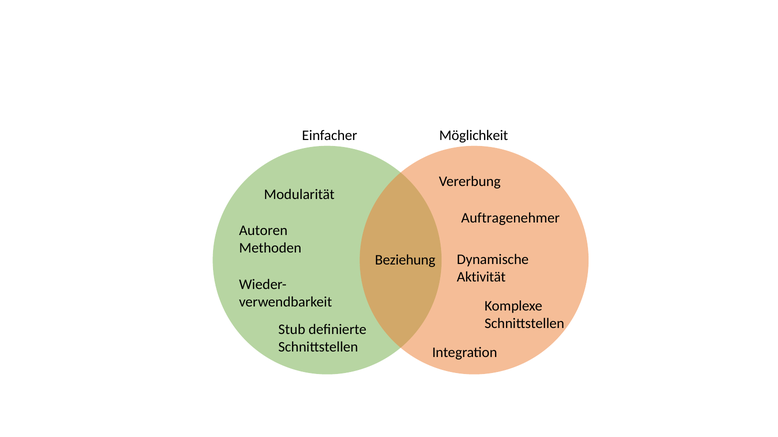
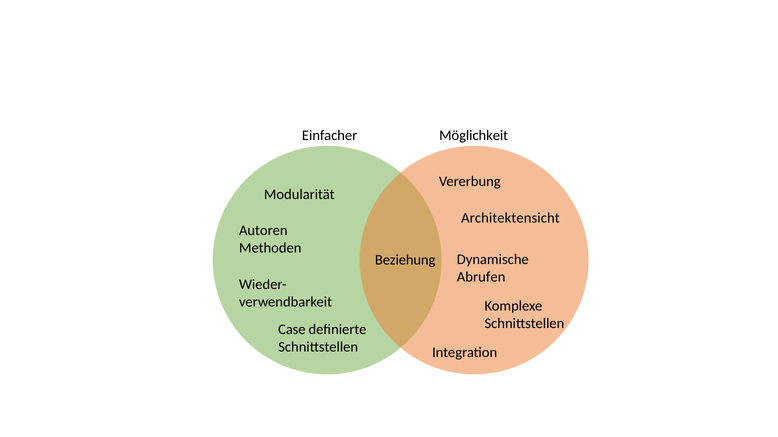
Auftragenehmer: Auftragenehmer -> Architektensicht (510, 218)
Aktivität: Aktivität -> Abrufen (481, 277)
Stub: Stub -> Case (292, 330)
